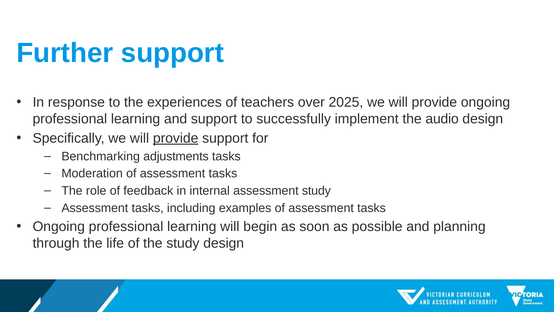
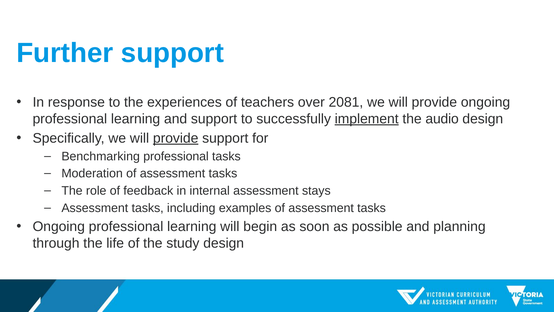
2025: 2025 -> 2081 (346, 102)
implement underline: none -> present (367, 119)
Benchmarking adjustments: adjustments -> professional (176, 156)
assessment study: study -> stays (316, 191)
